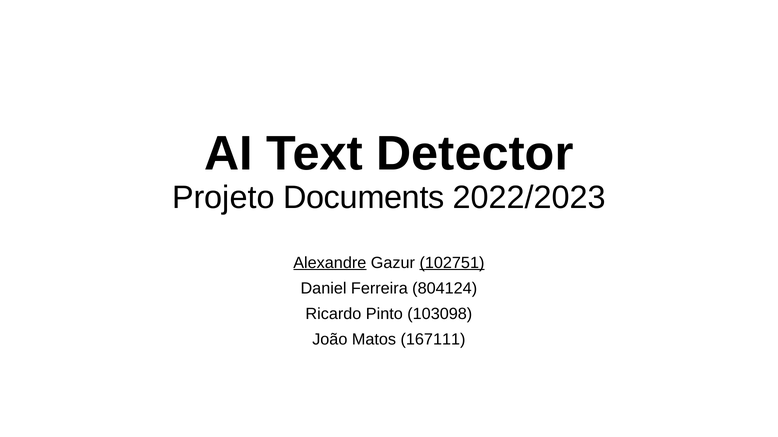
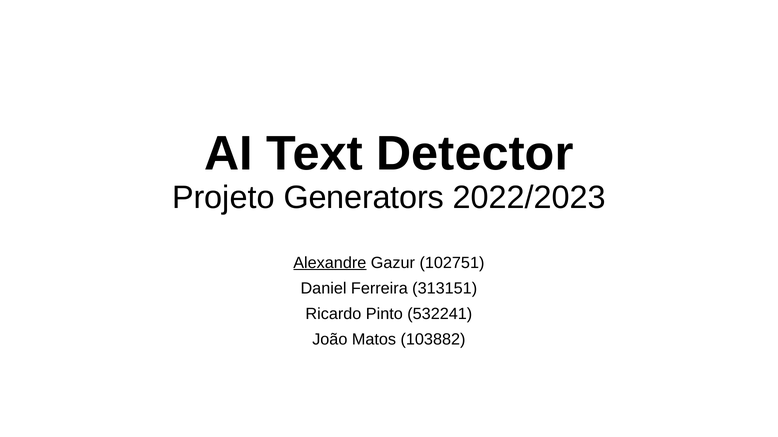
Documents: Documents -> Generators (364, 198)
102751 underline: present -> none (452, 263)
804124: 804124 -> 313151 (445, 289)
103098: 103098 -> 532241 (440, 314)
167111: 167111 -> 103882 (433, 340)
